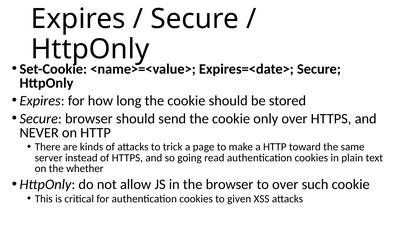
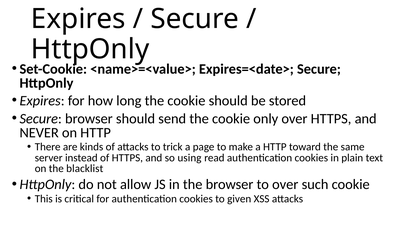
going: going -> using (190, 157)
whether: whether -> blacklist (85, 168)
